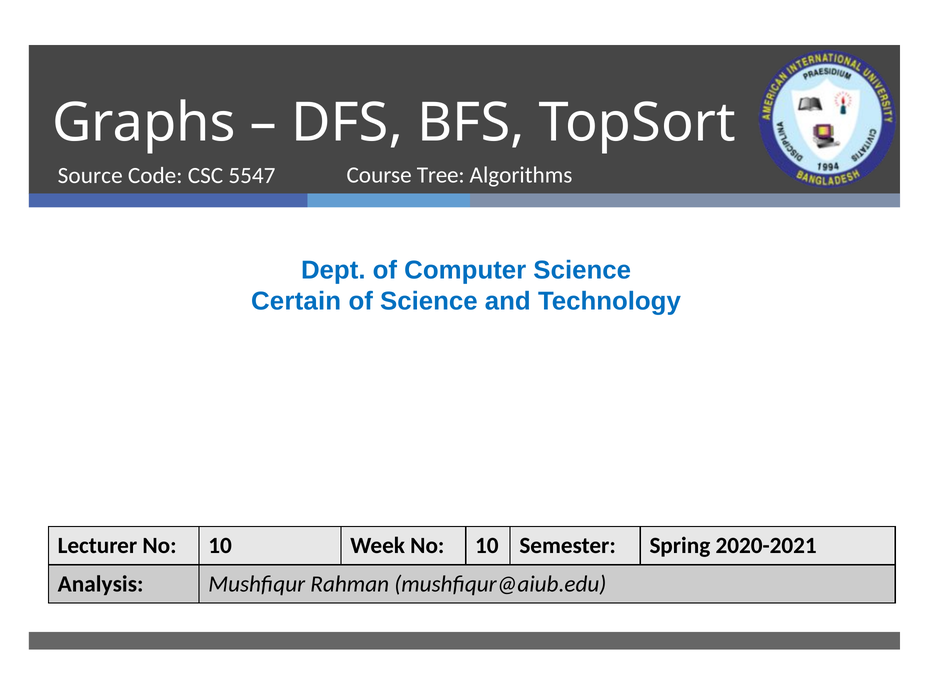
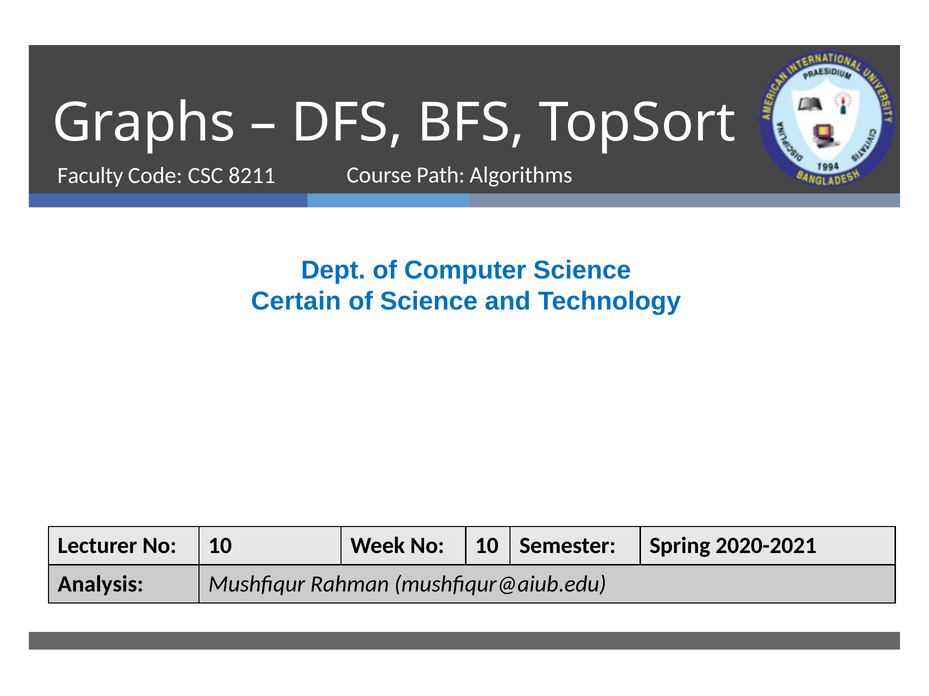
Tree: Tree -> Path (441, 175)
Source: Source -> Faculty (90, 176)
5547: 5547 -> 8211 (252, 176)
